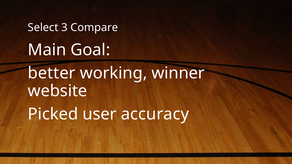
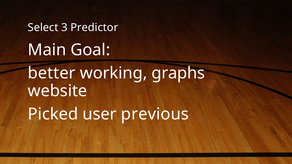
Compare: Compare -> Predictor (94, 28)
winner: winner -> graphs (178, 73)
accuracy: accuracy -> previous (155, 114)
